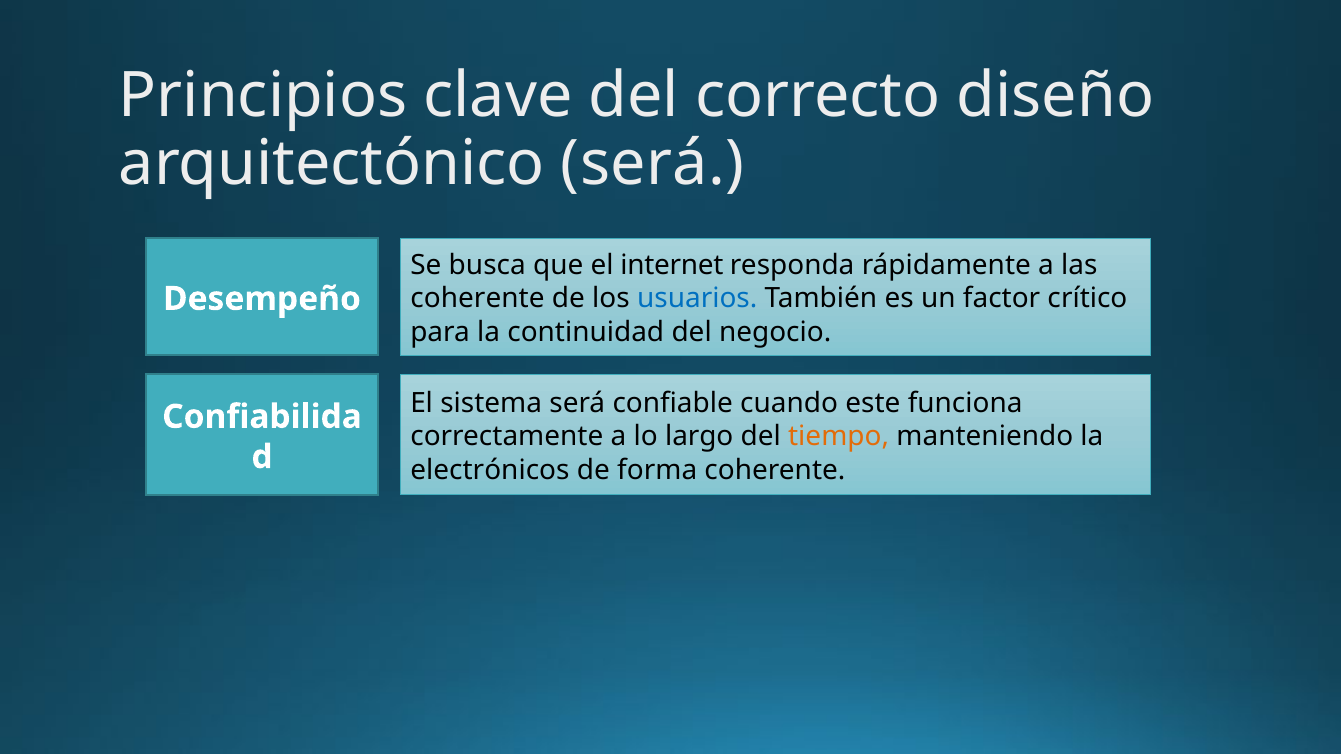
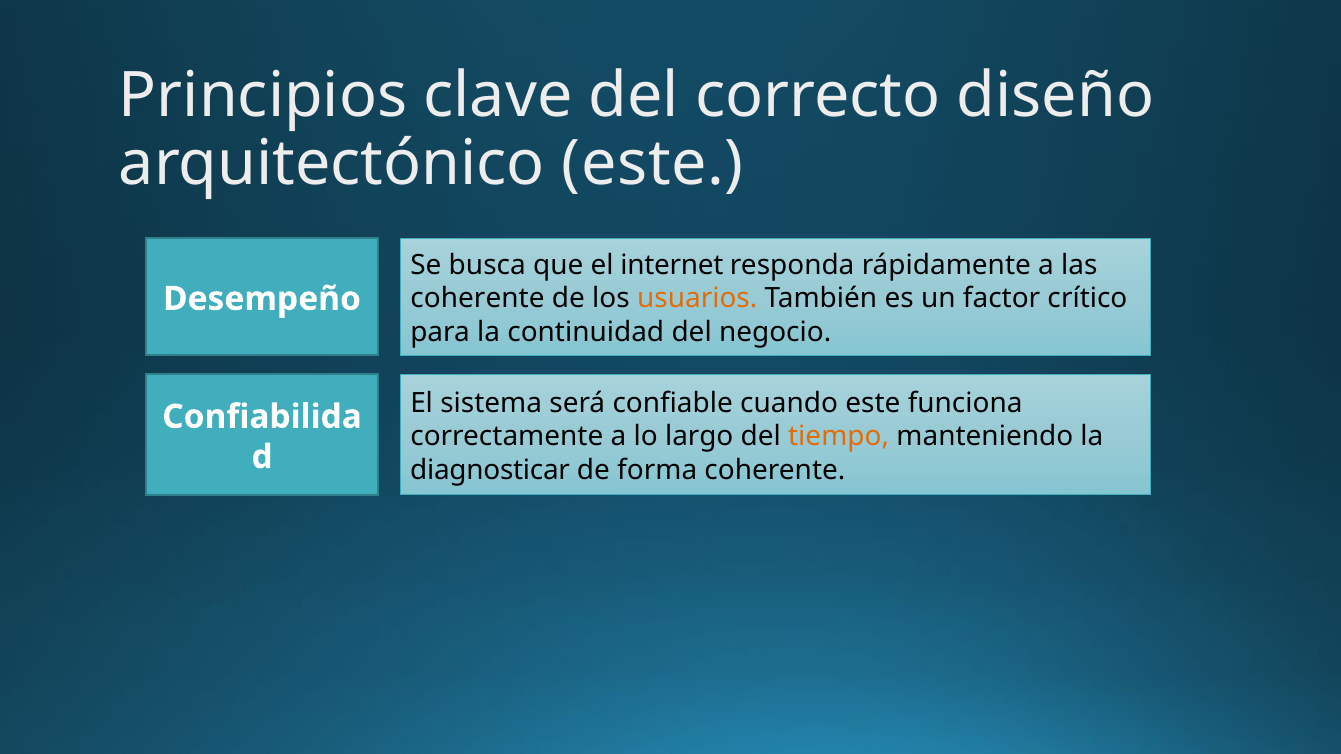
arquitectónico será: será -> este (653, 163)
usuarios colour: blue -> orange (697, 299)
electrónicos: electrónicos -> diagnosticar (490, 470)
